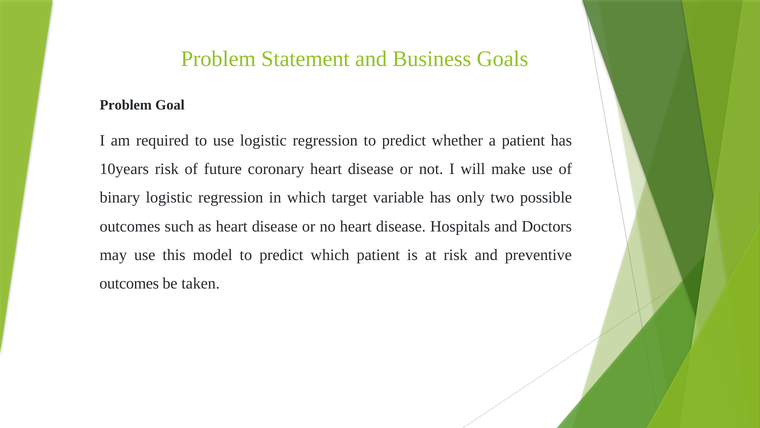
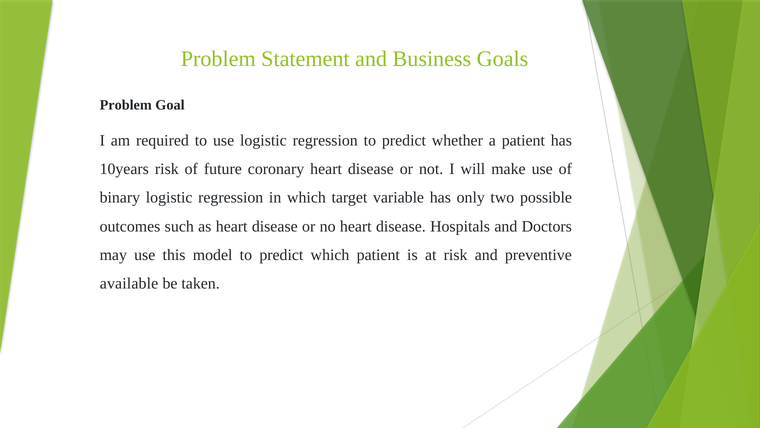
outcomes: outcomes -> available (129, 283)
